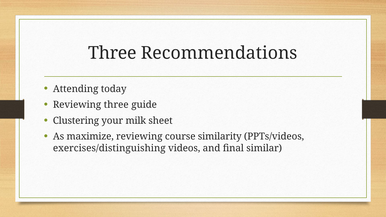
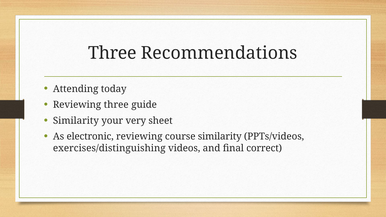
Clustering: Clustering -> Similarity (76, 121)
milk: milk -> very (136, 121)
maximize: maximize -> electronic (90, 137)
similar: similar -> correct (264, 148)
